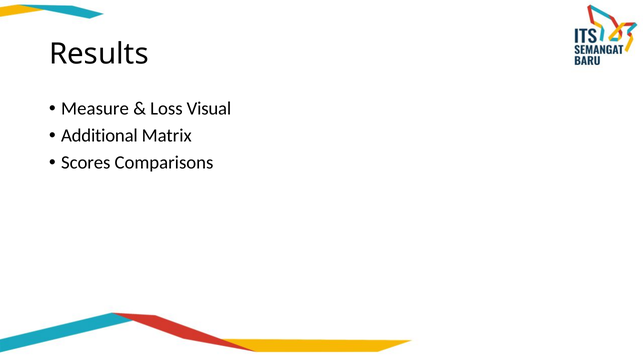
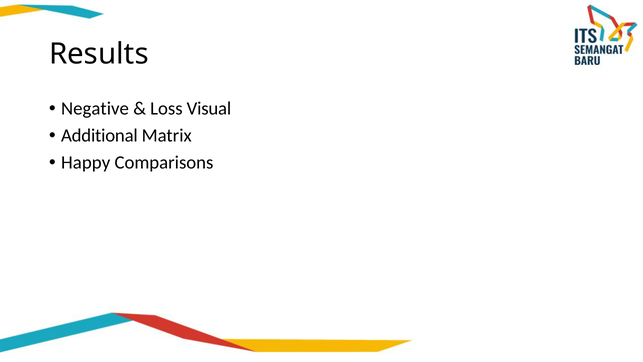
Measure: Measure -> Negative (95, 109)
Scores: Scores -> Happy (86, 163)
